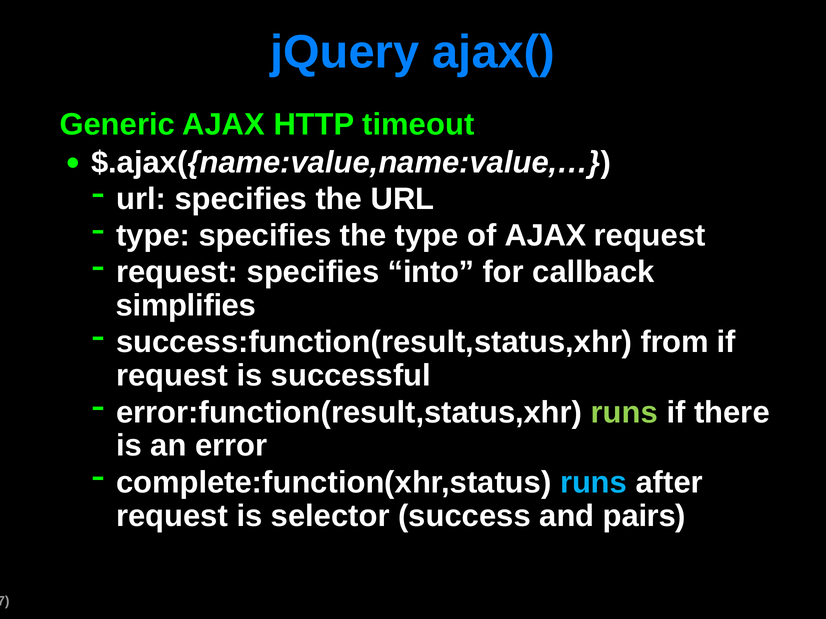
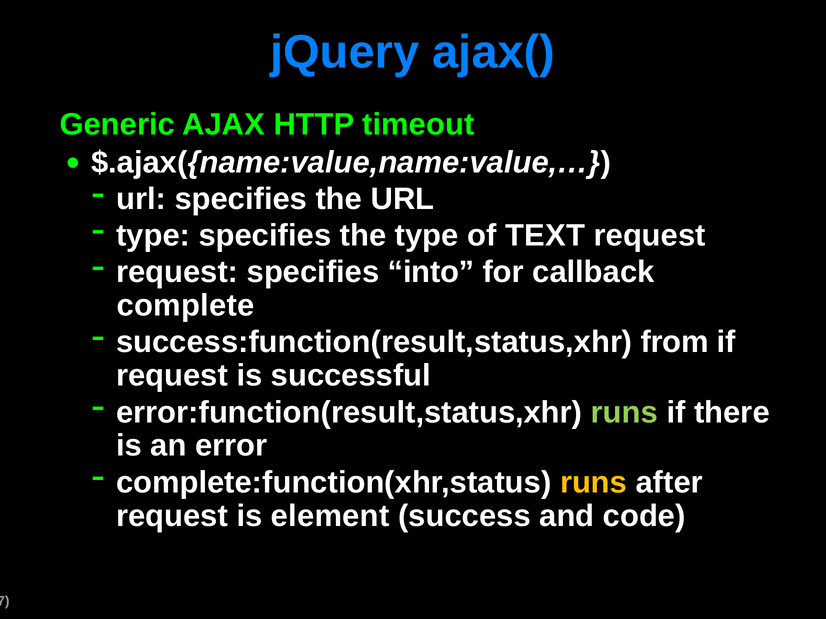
of AJAX: AJAX -> TEXT (545, 236)
simplifies: simplifies -> complete (186, 306)
runs colour: light blue -> yellow (594, 483)
selector: selector -> element (330, 516)
pairs: pairs -> code (644, 516)
